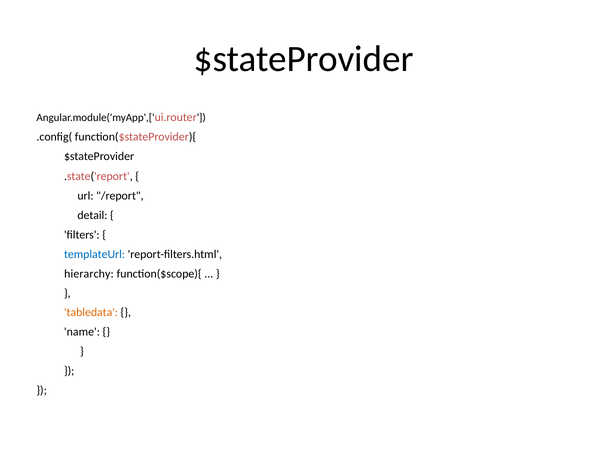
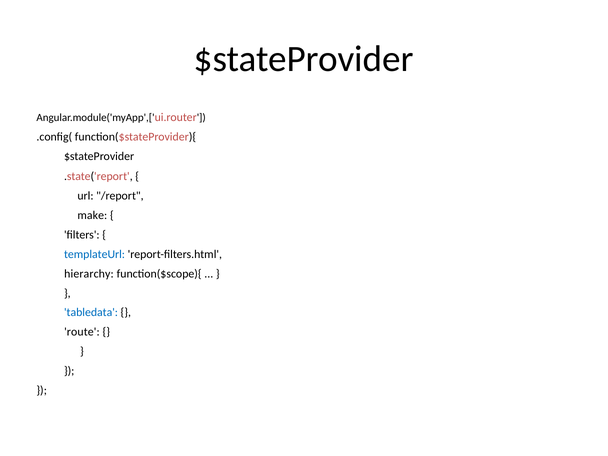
detail: detail -> make (92, 215)
tabledata colour: orange -> blue (91, 313)
name: name -> route (82, 332)
